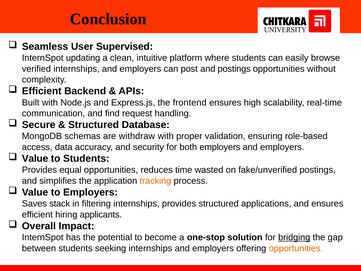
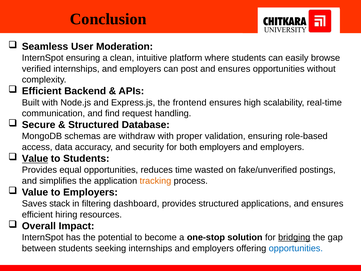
Supervised: Supervised -> Moderation (125, 47)
InternSpot updating: updating -> ensuring (83, 58)
post and postings: postings -> ensures (234, 69)
Value underline: none -> present (35, 158)
filtering internships: internships -> dashboard (136, 204)
applicants: applicants -> resources (101, 214)
opportunities colour: orange -> blue (296, 248)
